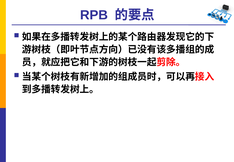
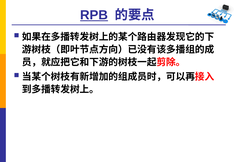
RPB underline: none -> present (94, 15)
